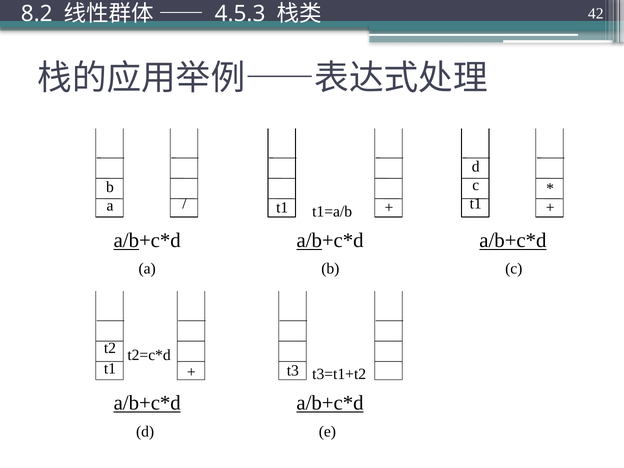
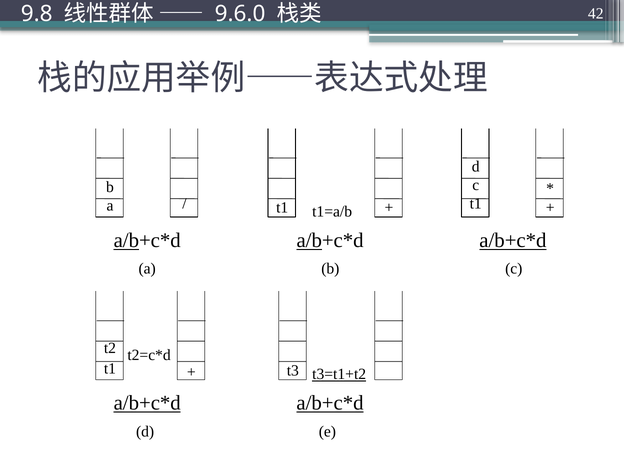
8.2: 8.2 -> 9.8 (37, 14)
4.5.3: 4.5.3 -> 9.6.0 (240, 14)
t3=t1+t2 underline: none -> present (339, 374)
